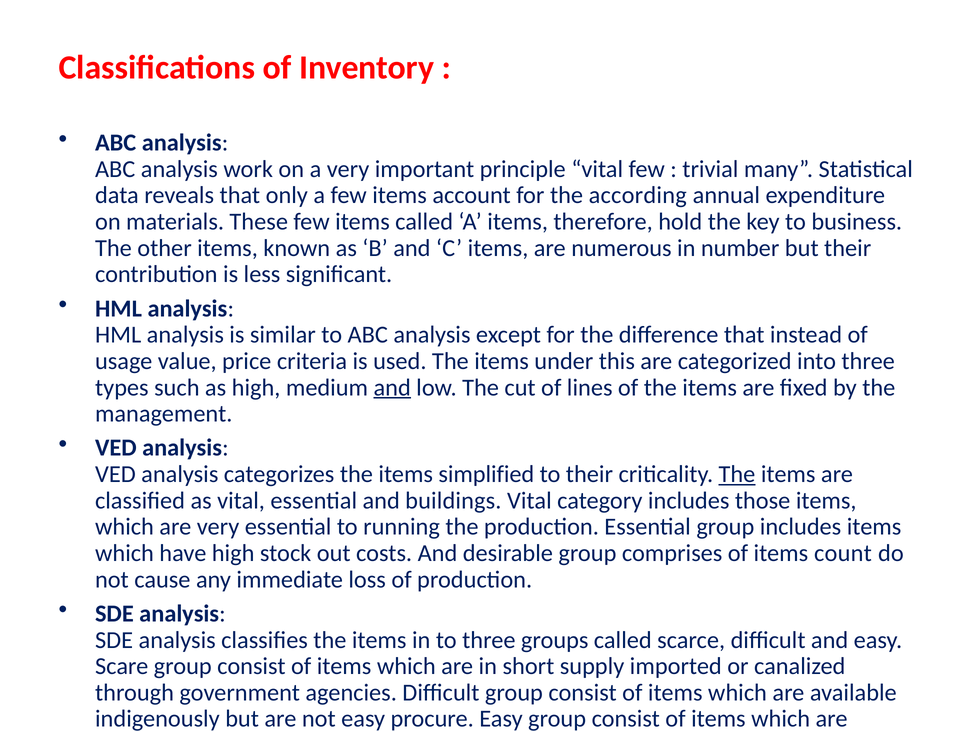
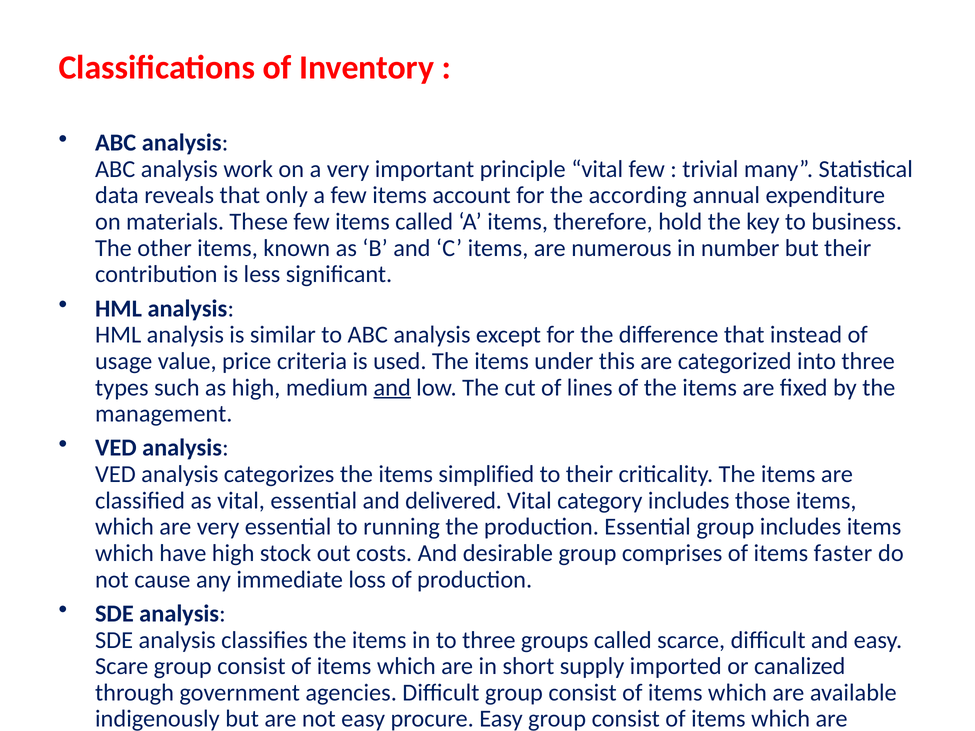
The underline: present -> none (737, 474)
buildings: buildings -> delivered (454, 501)
count: count -> faster (843, 553)
